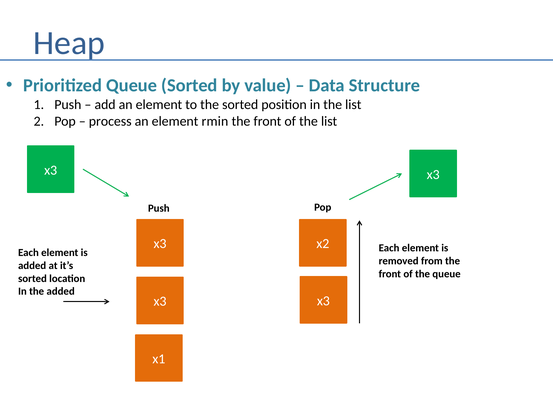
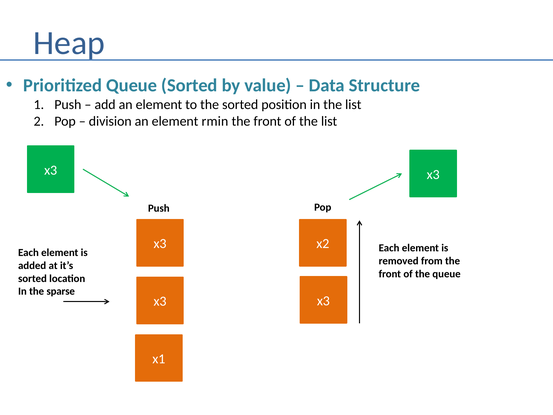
process: process -> division (110, 121)
the added: added -> sparse (61, 291)
